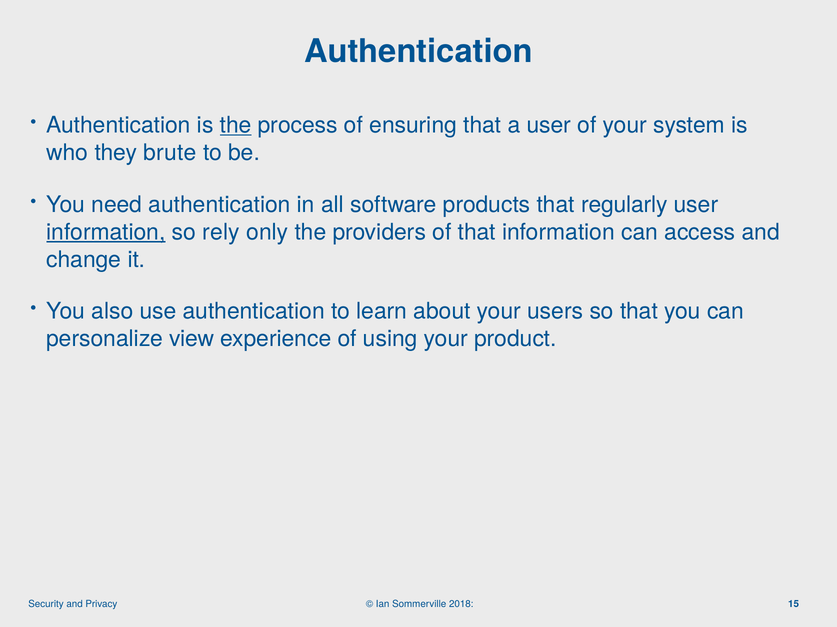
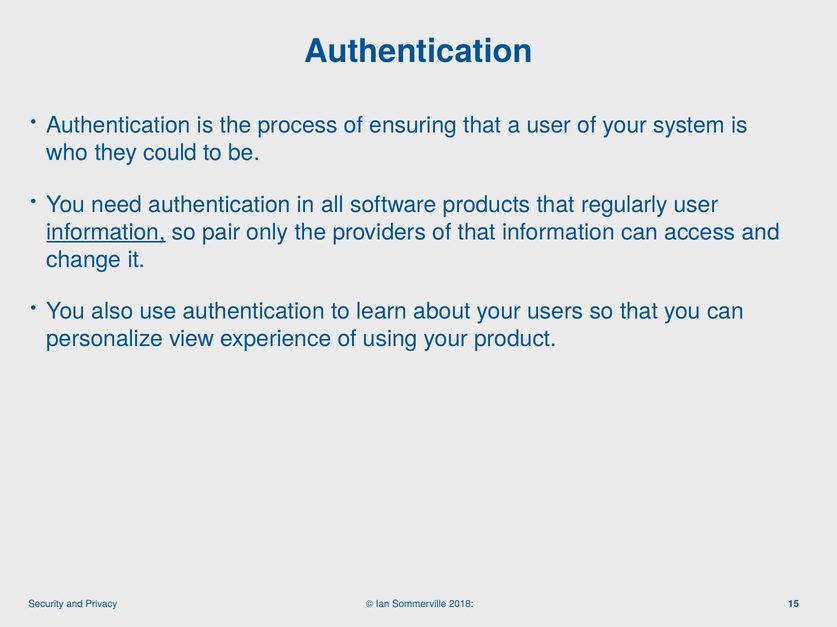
the underline: present -> none (236, 125)
brute: brute -> could (170, 153)
rely: rely -> pair (221, 232)
